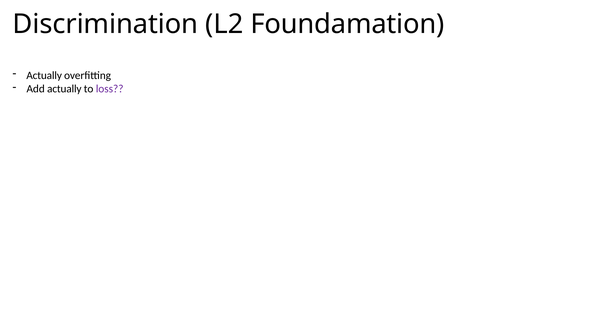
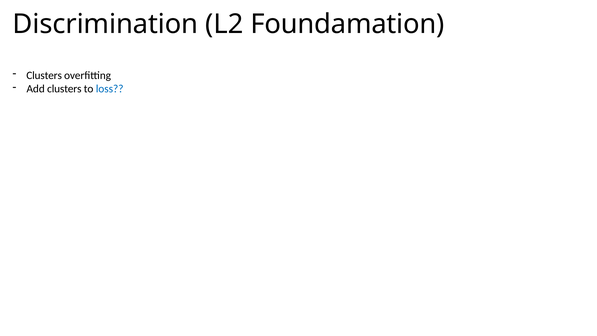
Actually: Actually -> Clusters (44, 75)
Add actually: actually -> clusters (64, 89)
loss colour: purple -> blue (110, 89)
